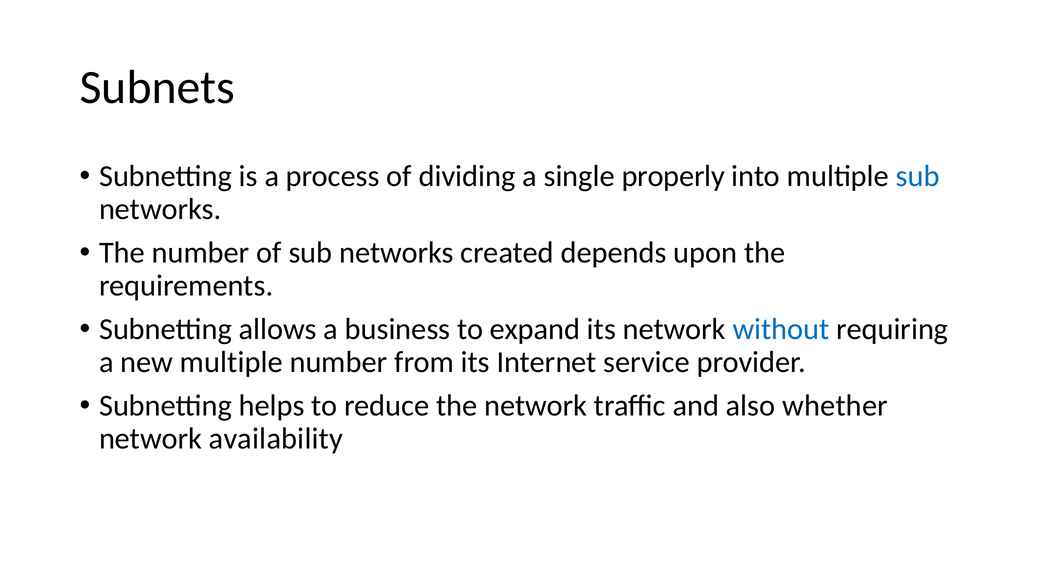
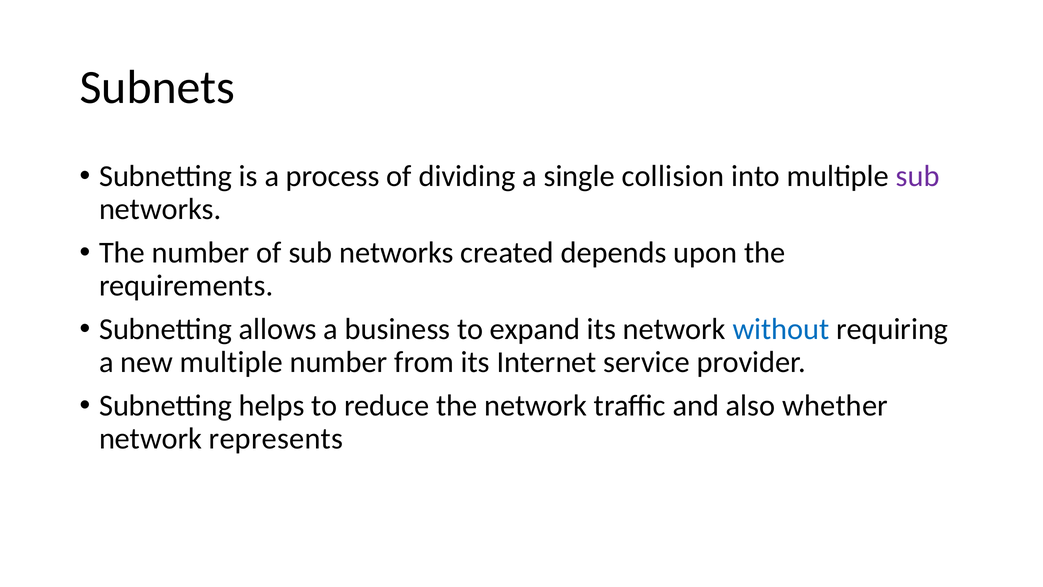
properly: properly -> collision (673, 176)
sub colour: blue -> purple (918, 176)
availability: availability -> represents (276, 438)
